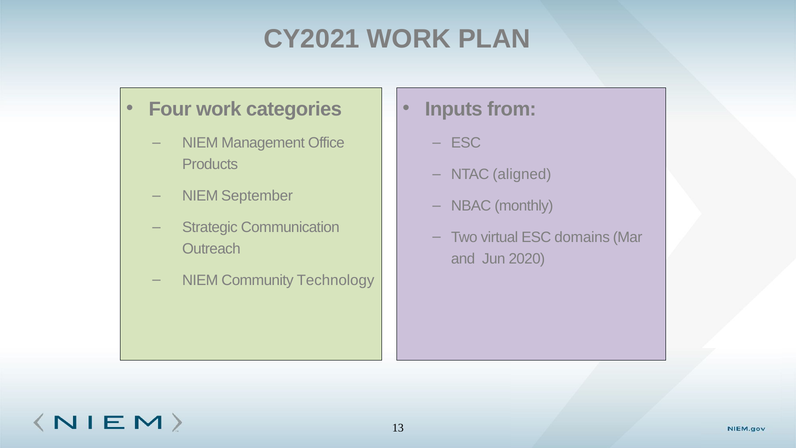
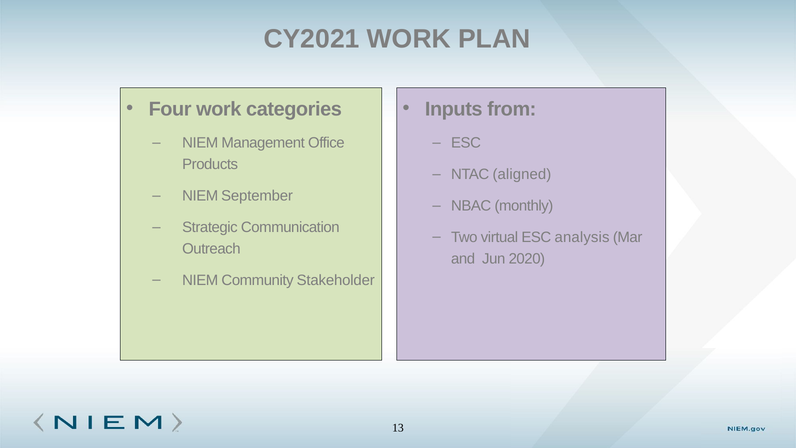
domains: domains -> analysis (582, 237)
Technology: Technology -> Stakeholder (336, 280)
